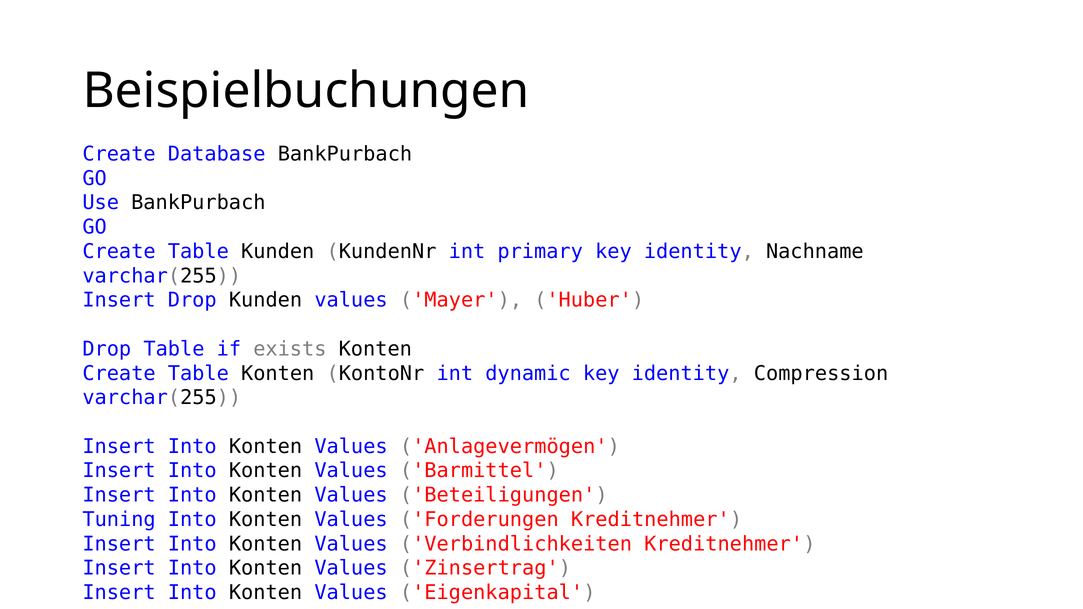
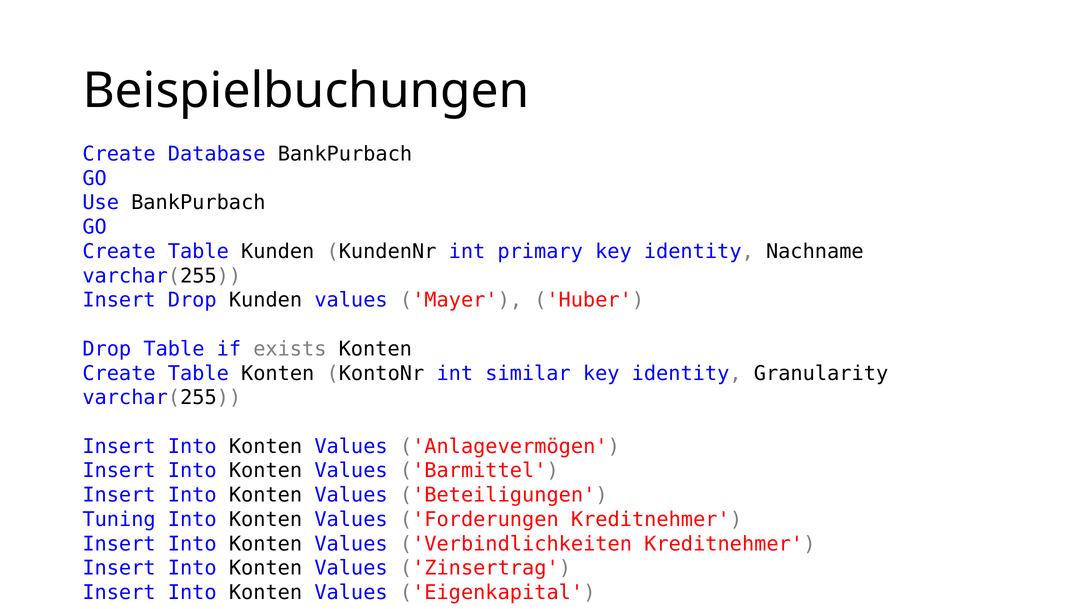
dynamic: dynamic -> similar (528, 373)
Compression: Compression -> Granularity (821, 373)
